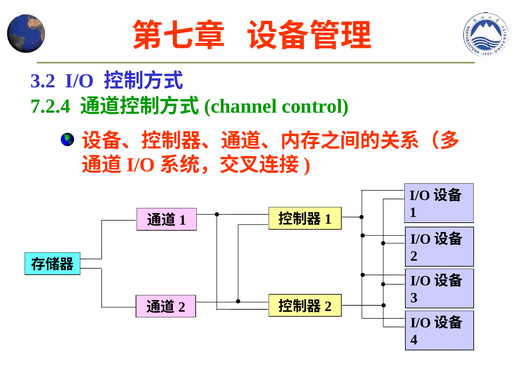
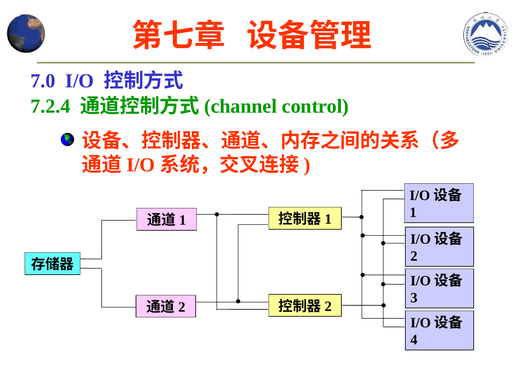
3.2: 3.2 -> 7.0 (43, 81)
